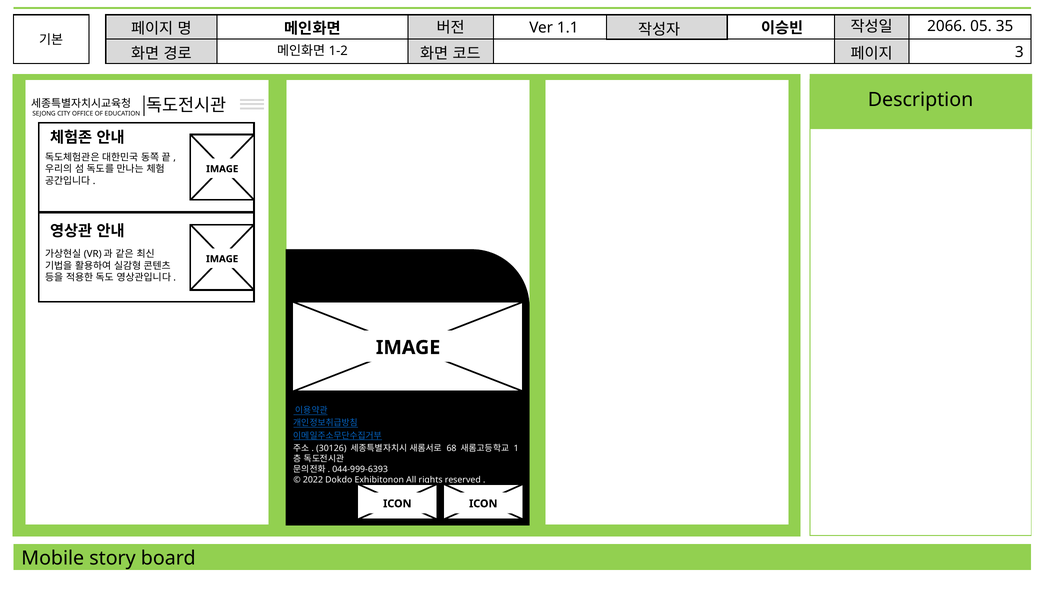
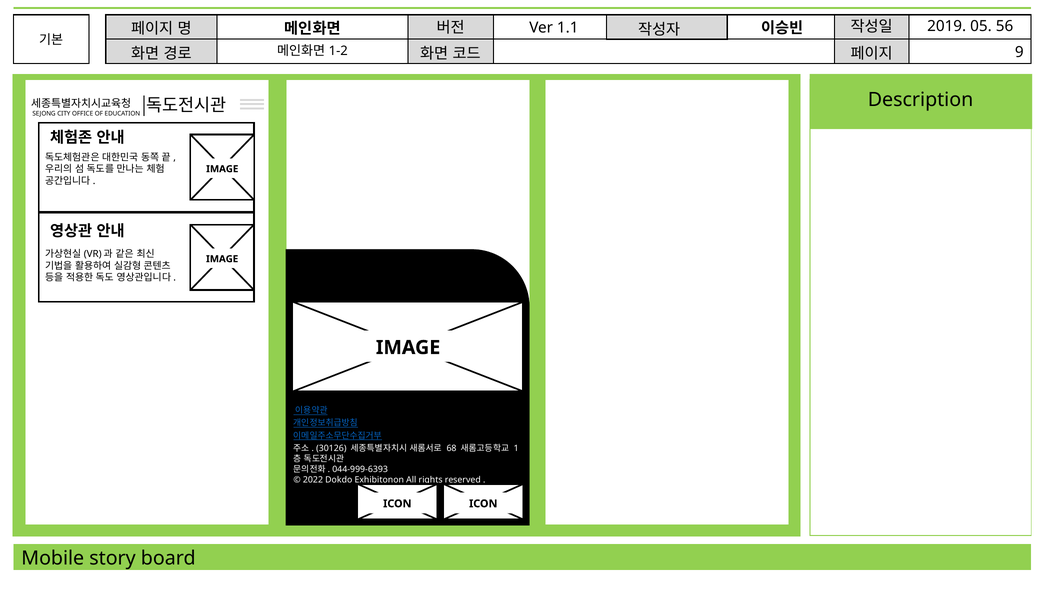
2066: 2066 -> 2019 (947, 26)
35: 35 -> 56 (1005, 26)
3: 3 -> 9 (1019, 52)
